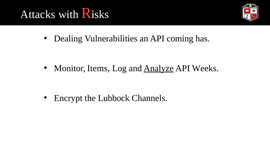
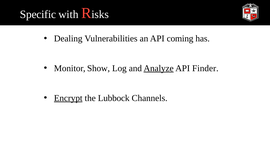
Attacks: Attacks -> Specific (38, 14)
Items: Items -> Show (99, 68)
Weeks: Weeks -> Finder (205, 68)
Encrypt underline: none -> present (68, 98)
